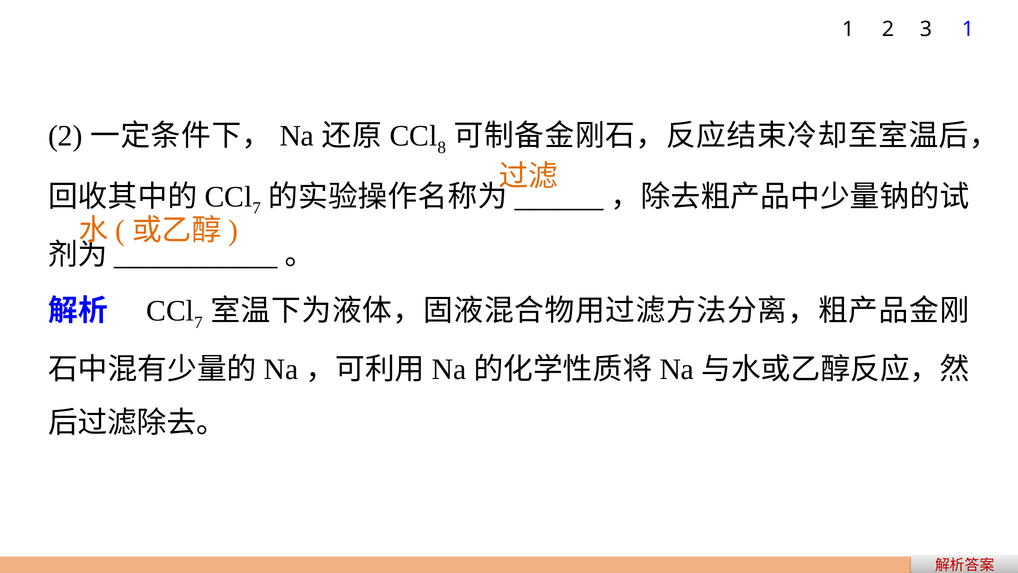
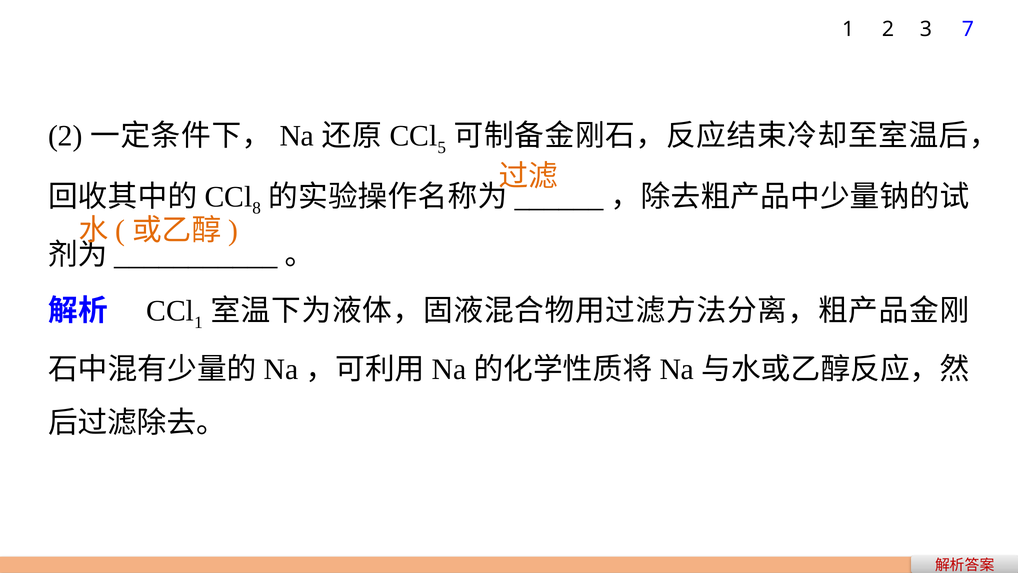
3 1: 1 -> 7 (968, 29)
8: 8 -> 5 (442, 147)
7: 7 -> 8 (257, 208)
7: 7 -> 1 (198, 322)
